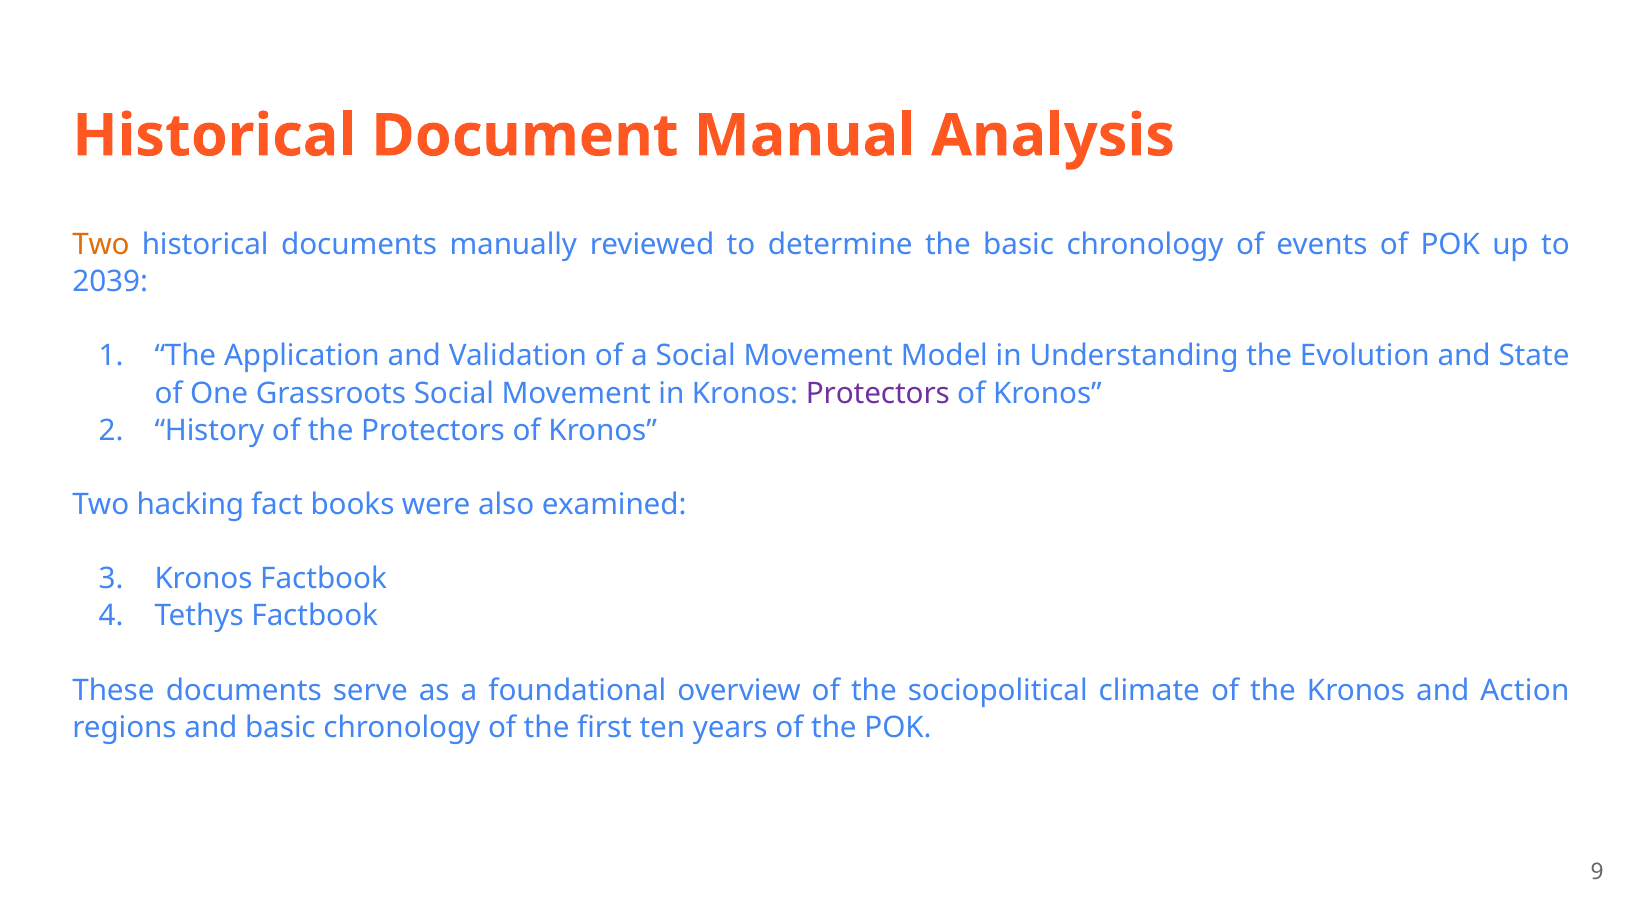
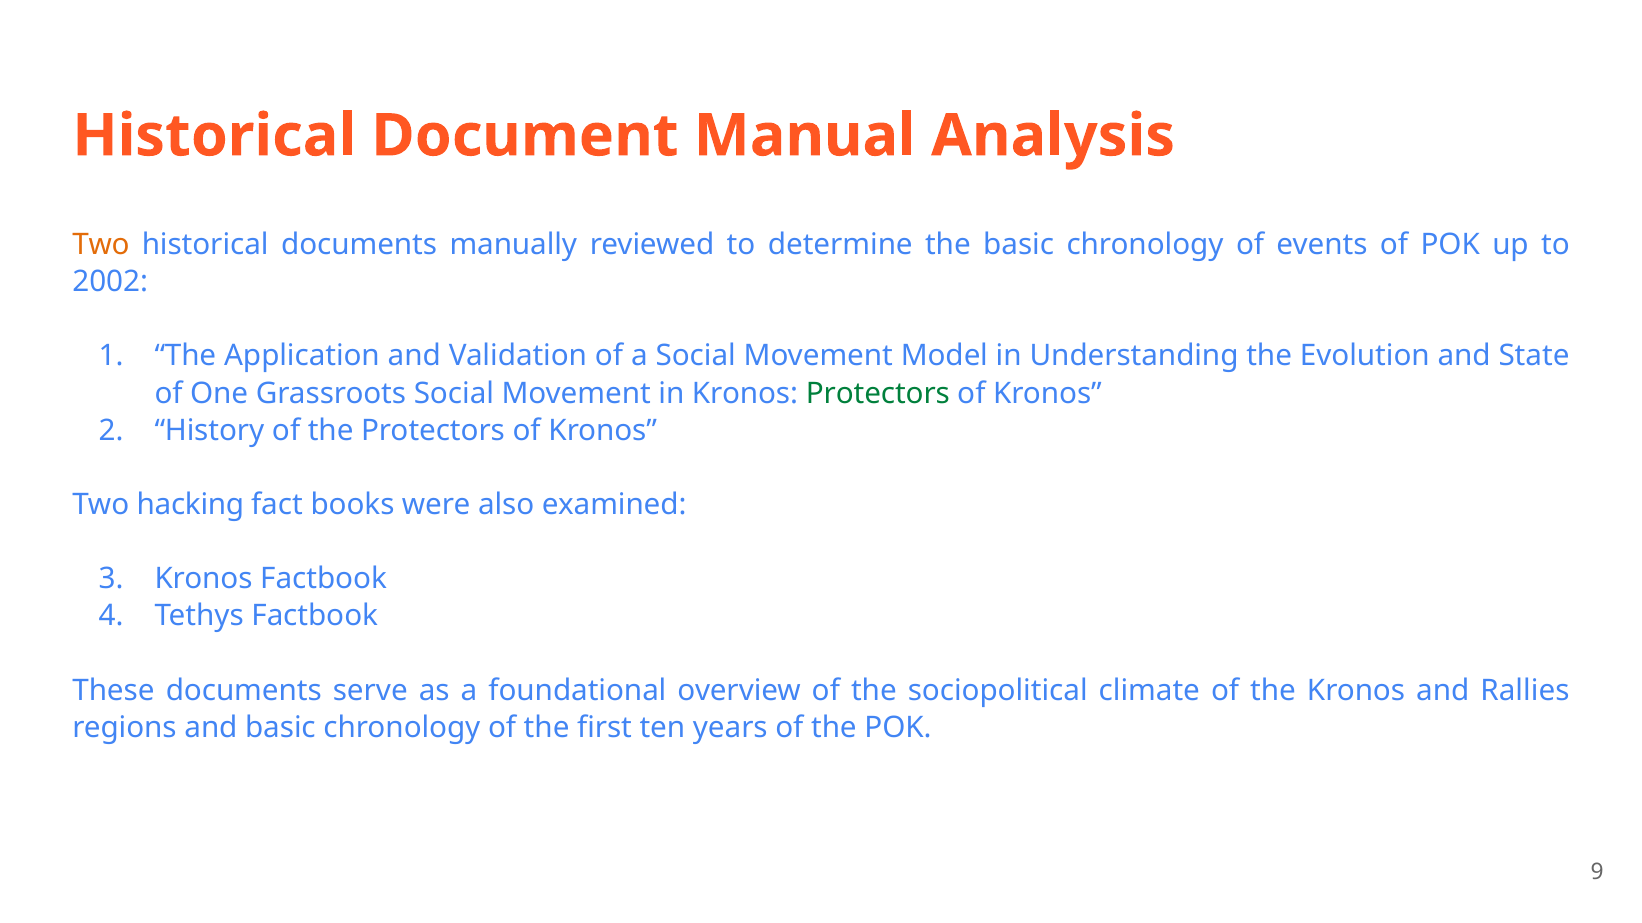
2039: 2039 -> 2002 (110, 282)
Protectors colour: purple -> green (878, 394)
Action: Action -> Rallies (1525, 691)
